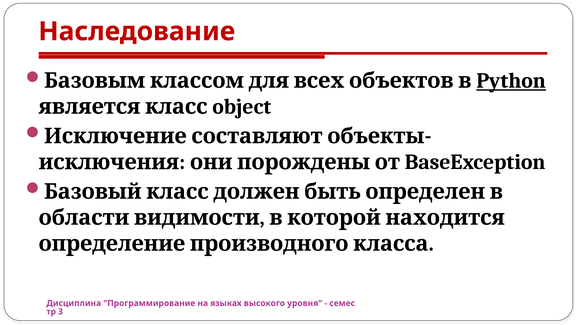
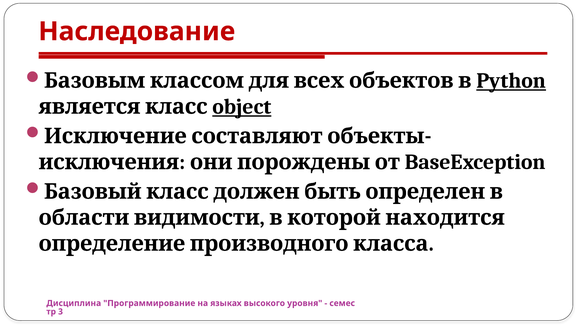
object underline: none -> present (242, 106)
